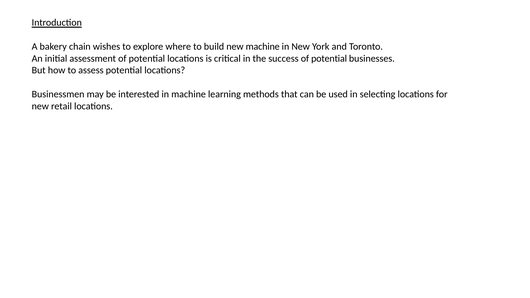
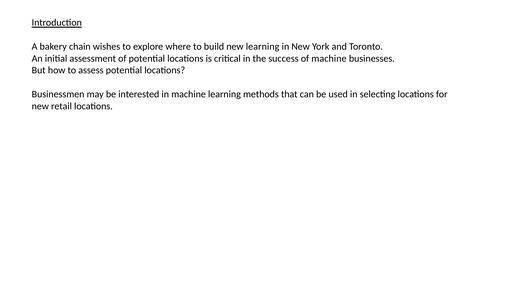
new machine: machine -> learning (263, 47)
success of potential: potential -> machine (329, 58)
